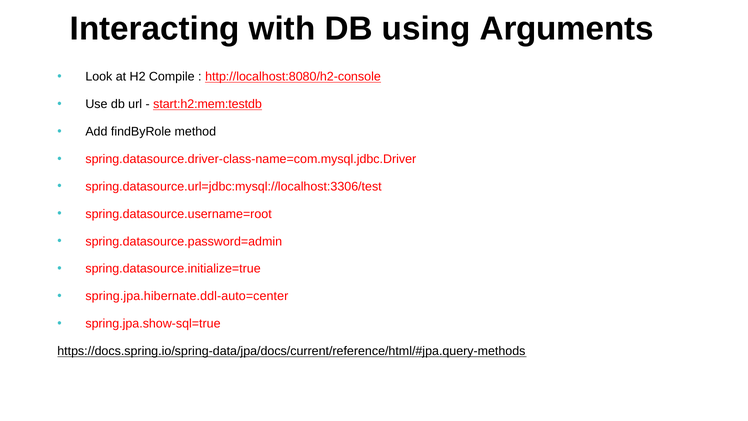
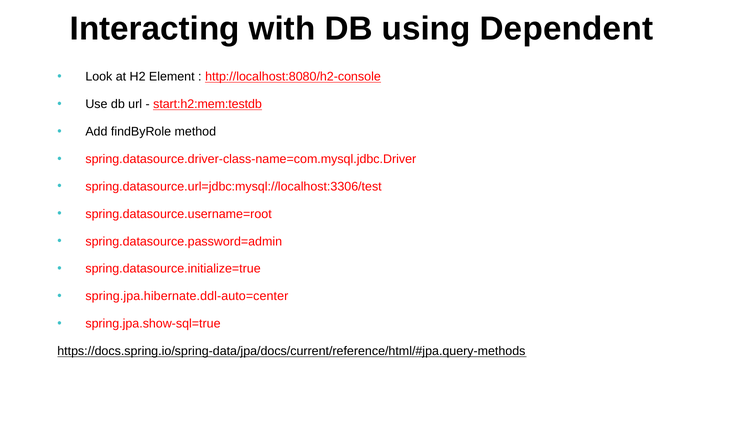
Arguments: Arguments -> Dependent (566, 29)
Compile: Compile -> Element (172, 77)
